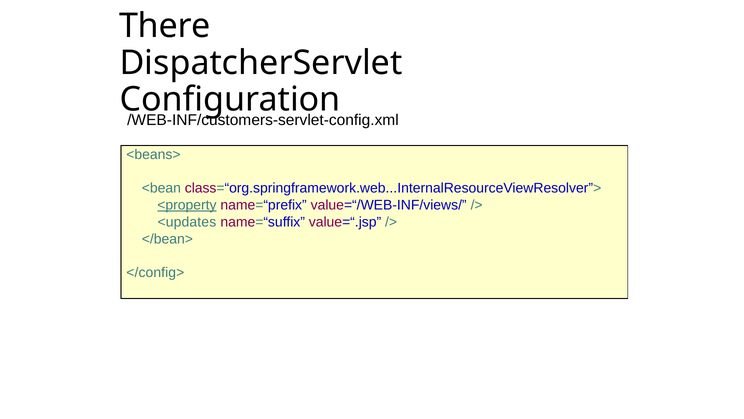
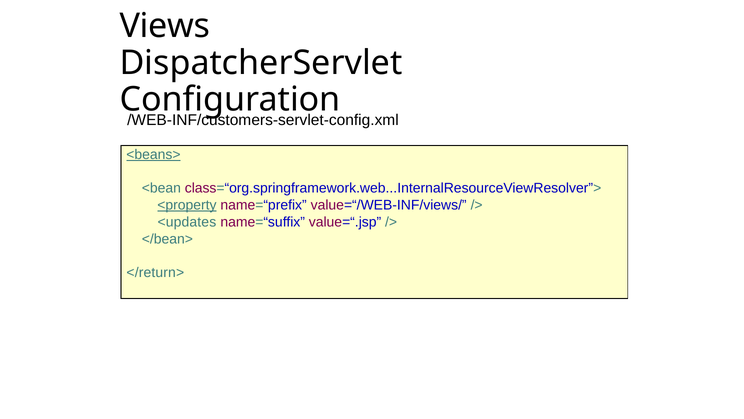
There: There -> Views (165, 26)
<beans> underline: none -> present (153, 154)
</config>: </config> -> </return> (155, 272)
